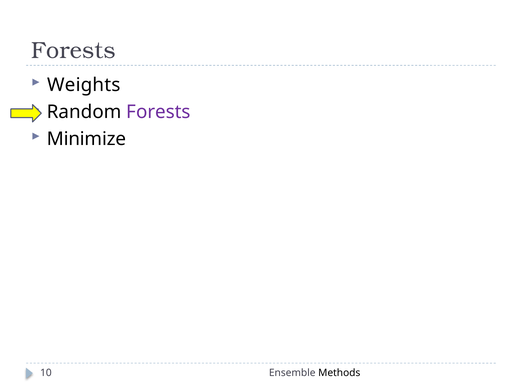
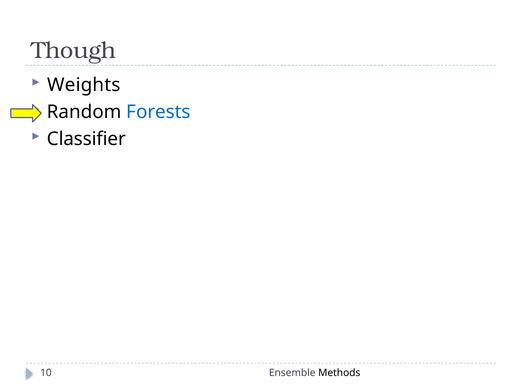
Forests: Forests -> Though (74, 50)
Forests colour: purple -> blue (158, 112)
Minimize: Minimize -> Classifier (86, 139)
